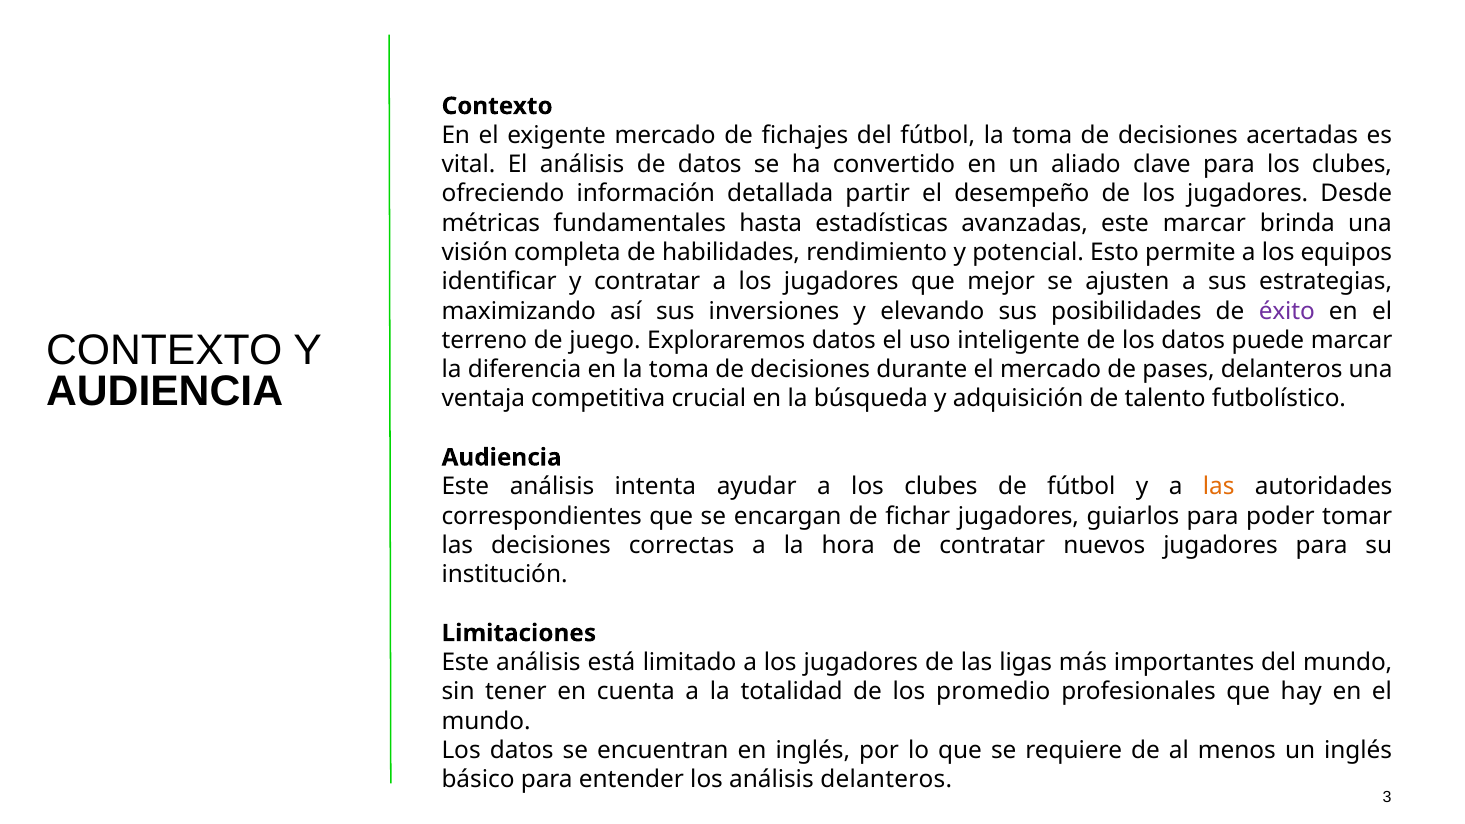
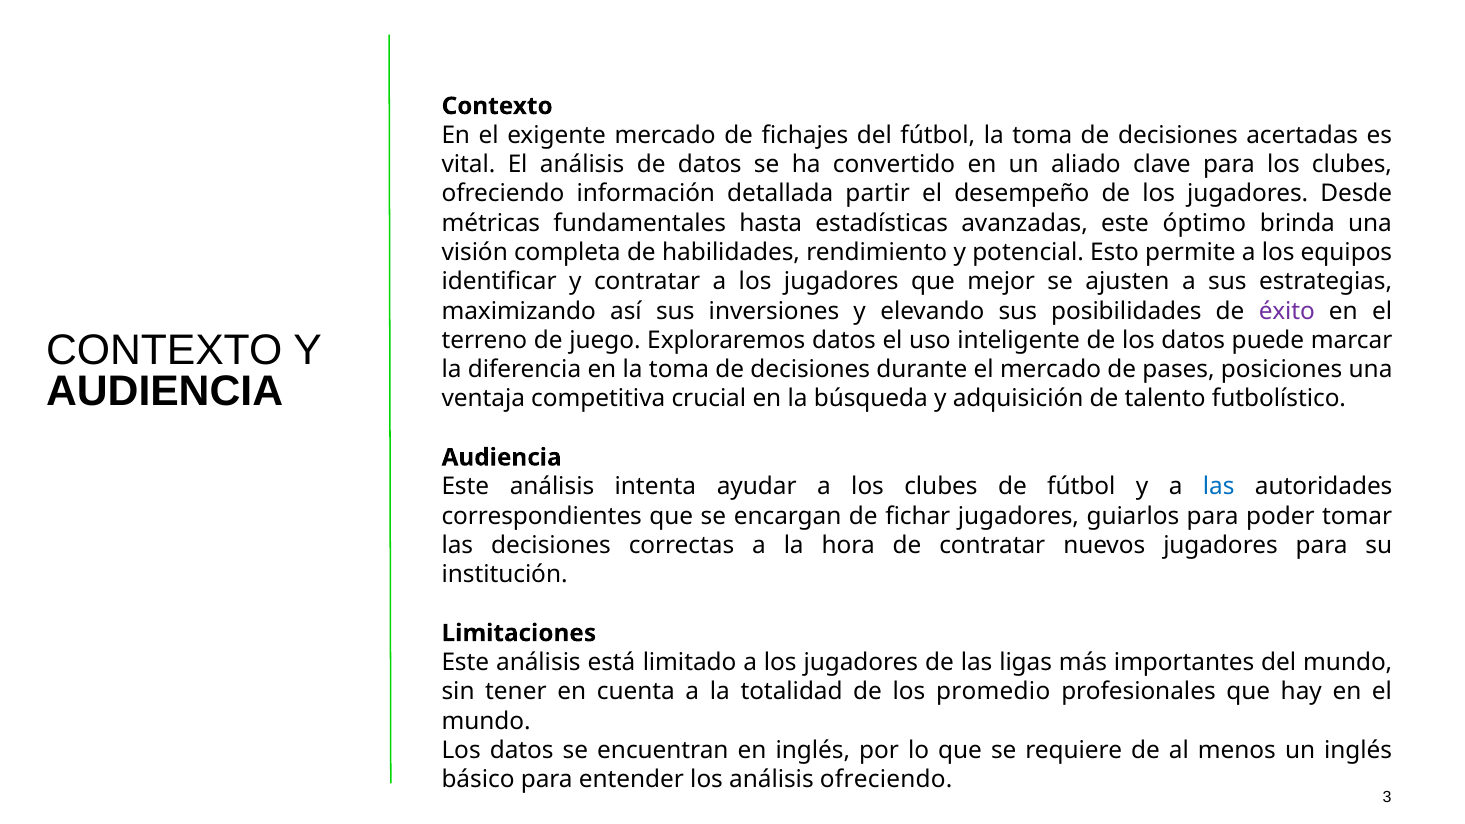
este marcar: marcar -> óptimo (1204, 223)
pases delanteros: delanteros -> posiciones (1282, 370)
las colour: orange -> blue (1219, 487)
análisis delanteros: delanteros -> ofreciendo (886, 780)
